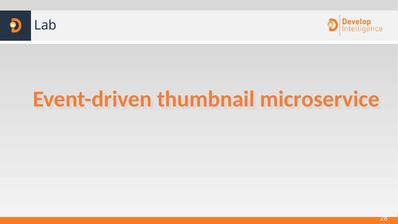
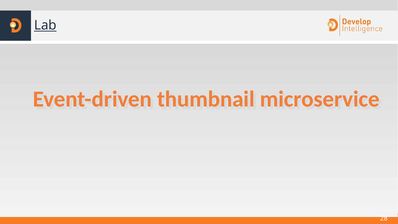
Lab underline: none -> present (45, 25)
